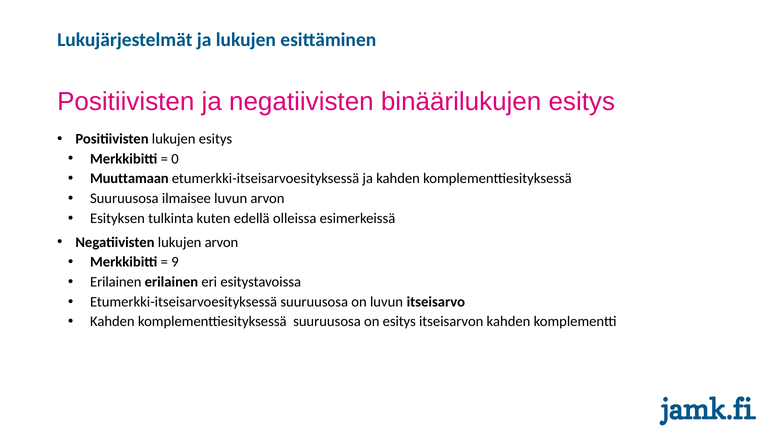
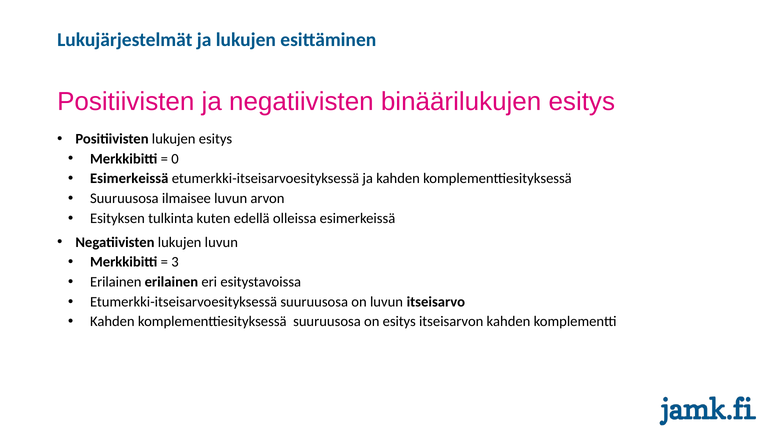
Muuttamaan: Muuttamaan -> Esimerkeissä (129, 178)
lukujen arvon: arvon -> luvun (221, 242)
9: 9 -> 3 (175, 262)
